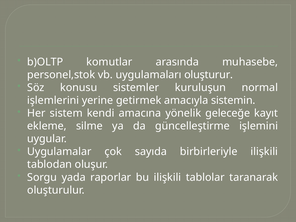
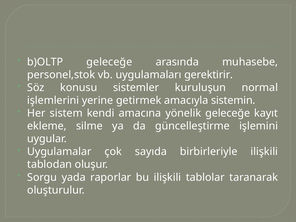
b)OLTP komutlar: komutlar -> geleceğe (109, 62)
oluşturur: oluşturur -> gerektirir (209, 75)
